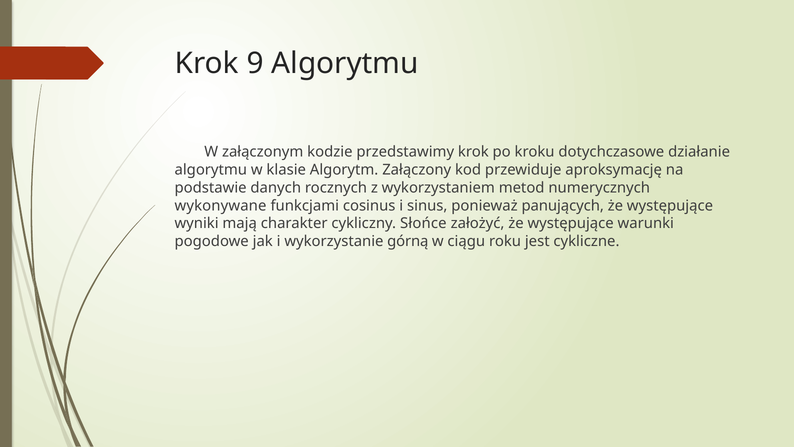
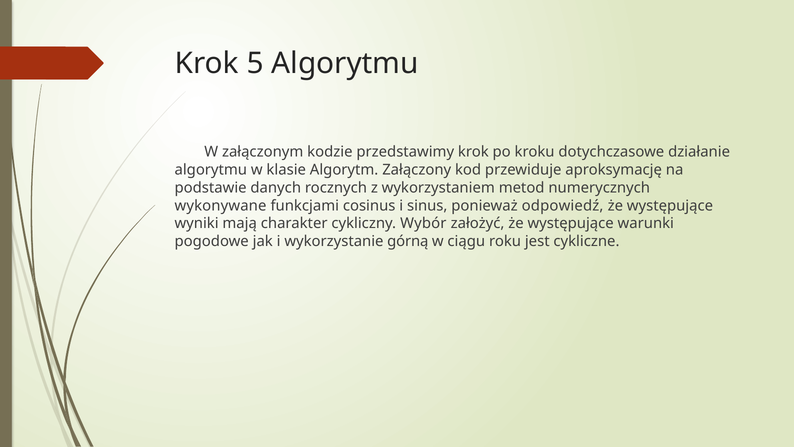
9: 9 -> 5 (255, 64)
panujących: panujących -> odpowiedź (563, 206)
Słońce: Słońce -> Wybór (423, 223)
